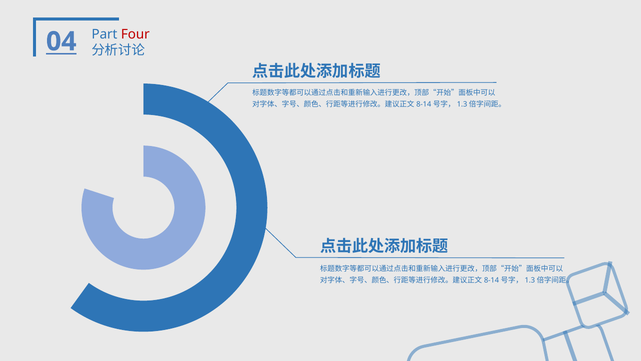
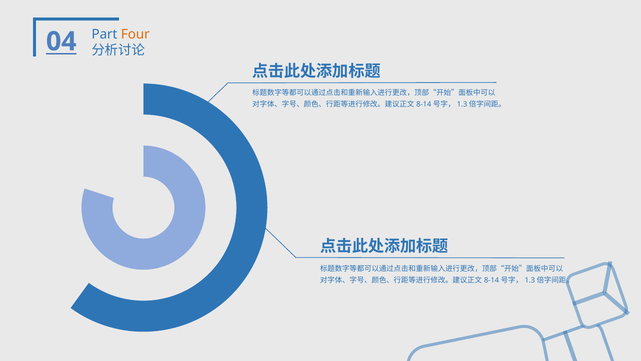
Four colour: red -> orange (135, 34)
